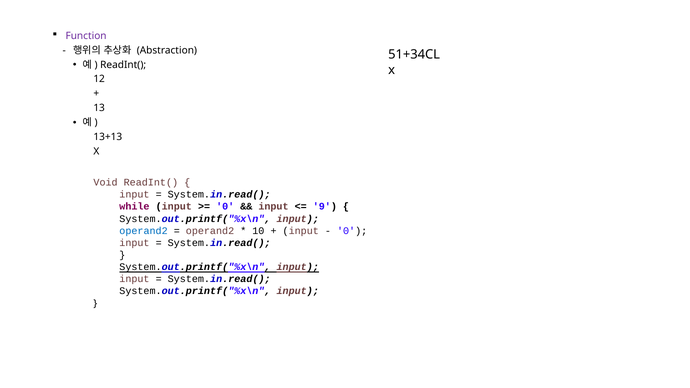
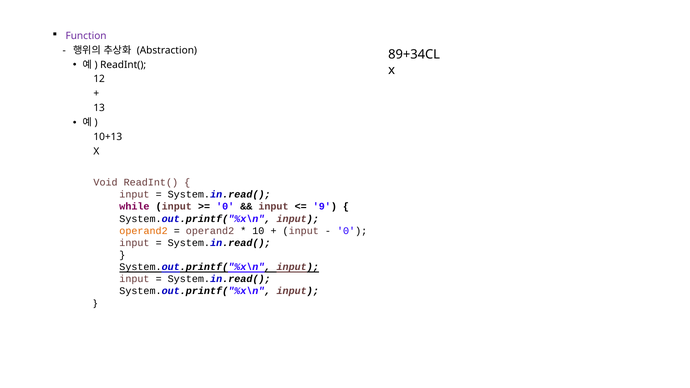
51+34CL: 51+34CL -> 89+34CL (414, 55)
13+13: 13+13 -> 10+13 (108, 137)
operand2 colour: blue -> orange (144, 231)
